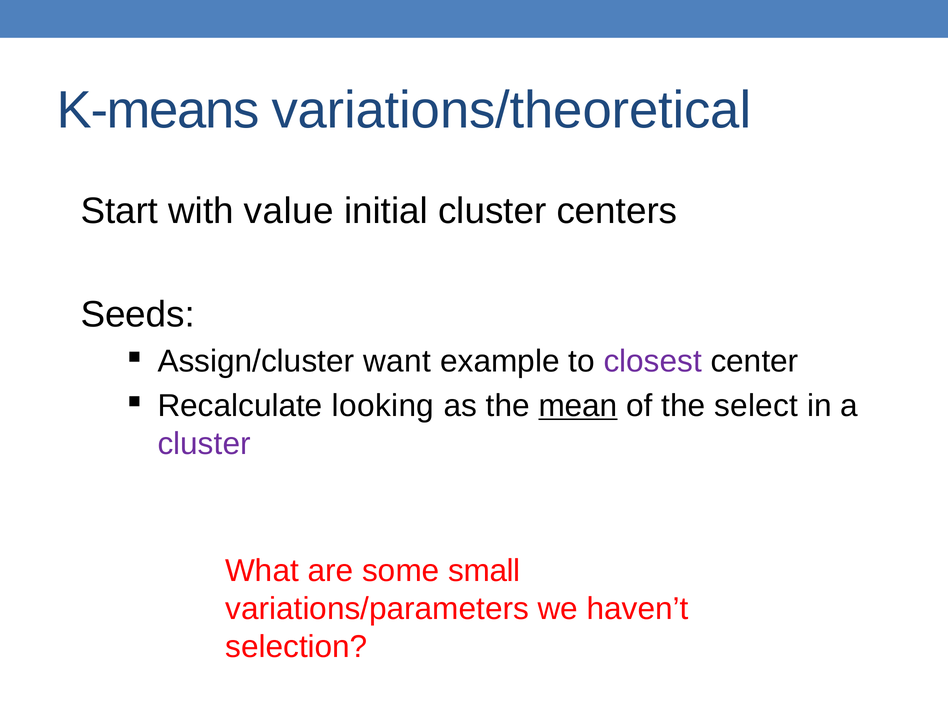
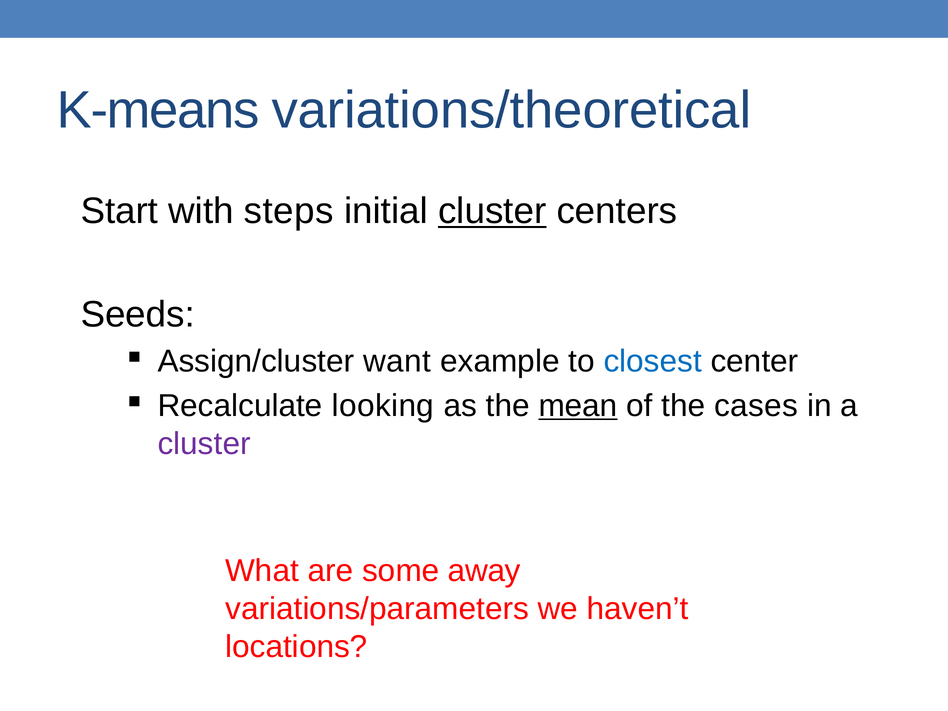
value: value -> steps (289, 211)
cluster underline: none -> present (492, 211)
closest colour: purple -> blue (653, 361)
select: select -> cases (756, 406)
small: small -> away (484, 571)
selection: selection -> locations (296, 647)
